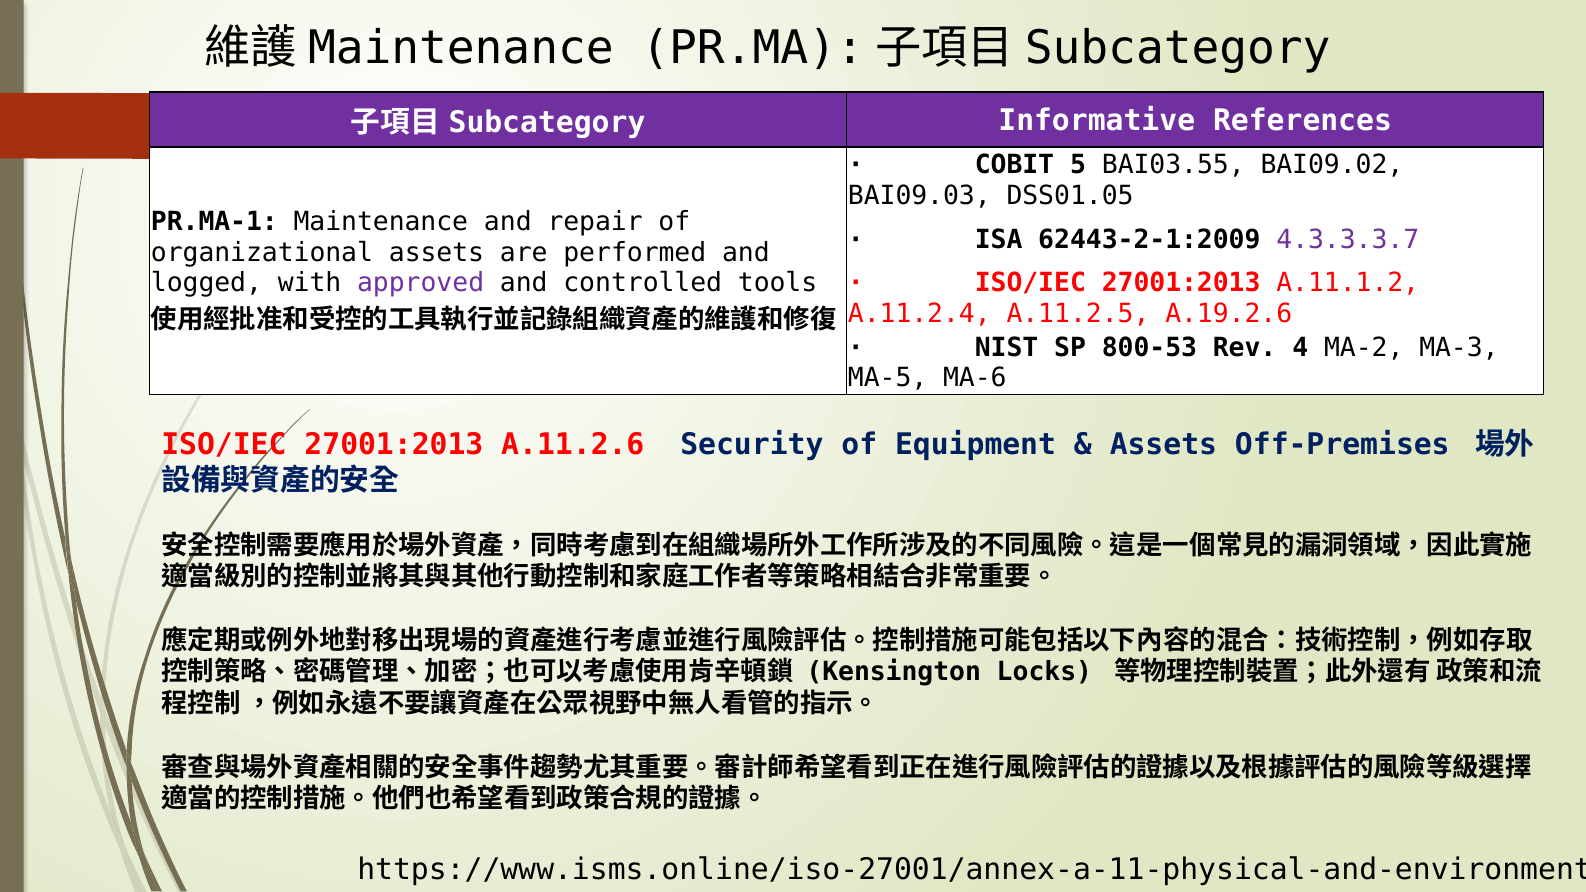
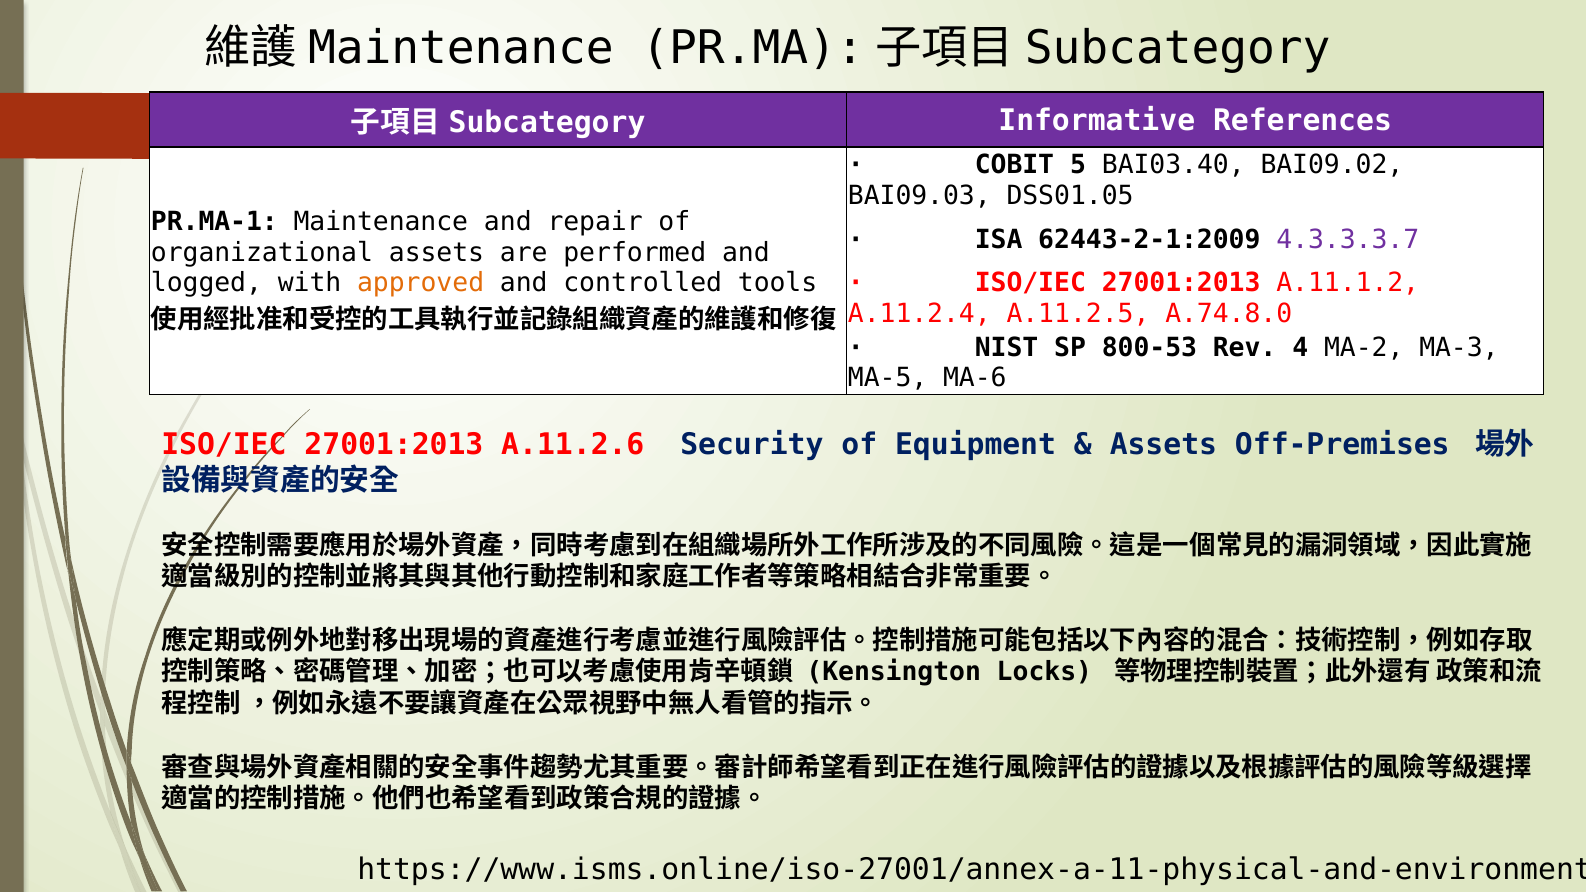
BAI03.55: BAI03.55 -> BAI03.40 (1173, 165)
approved colour: purple -> orange (421, 283)
A.19.2.6: A.19.2.6 -> A.74.8.0 (1229, 314)
